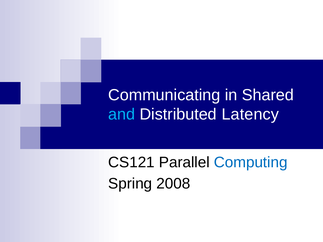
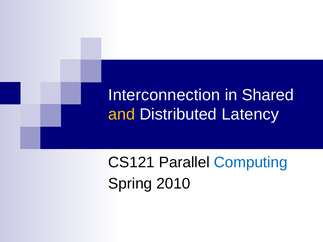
Communicating: Communicating -> Interconnection (164, 95)
and colour: light blue -> yellow (122, 114)
2008: 2008 -> 2010 (173, 184)
